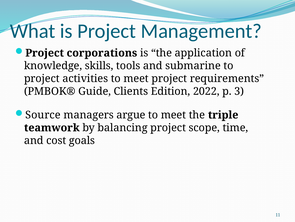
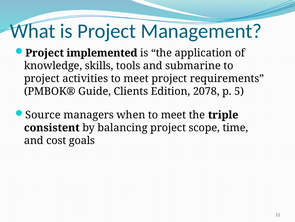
corporations: corporations -> implemented (102, 53)
2022: 2022 -> 2078 (206, 91)
3: 3 -> 5 (239, 91)
argue: argue -> when (131, 115)
teamwork: teamwork -> consistent (52, 127)
